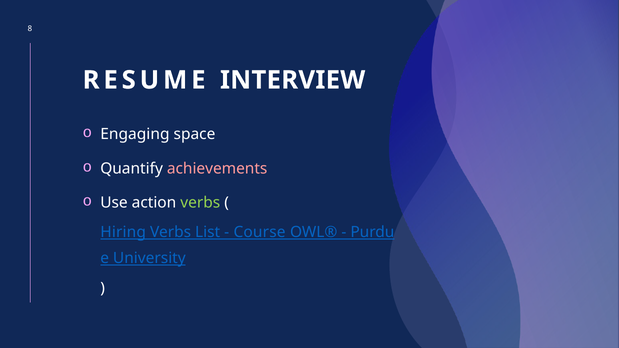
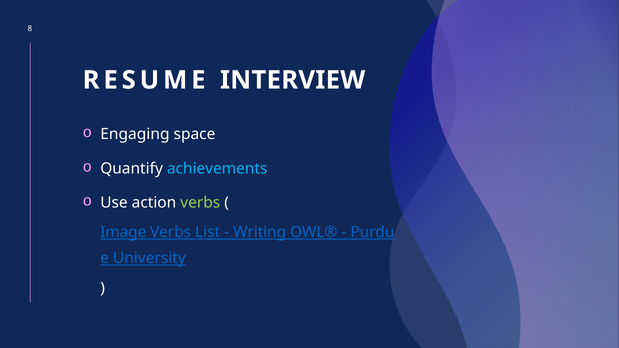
achievements colour: pink -> light blue (217, 169)
Hiring: Hiring -> Image (123, 232)
Course: Course -> Writing (260, 232)
